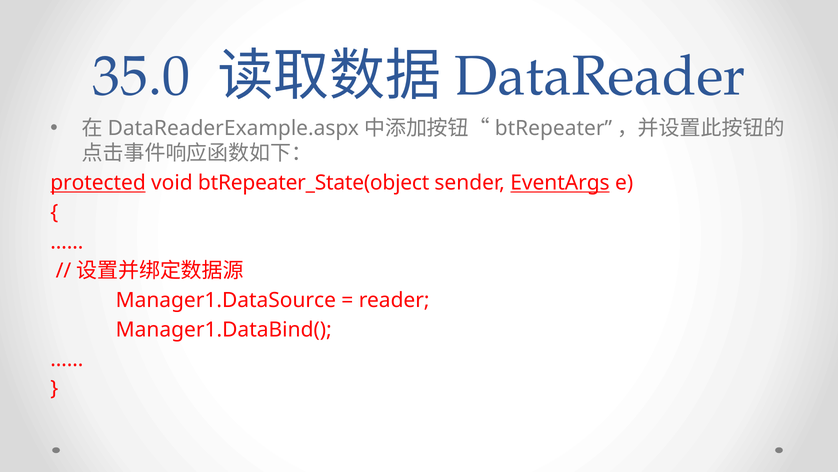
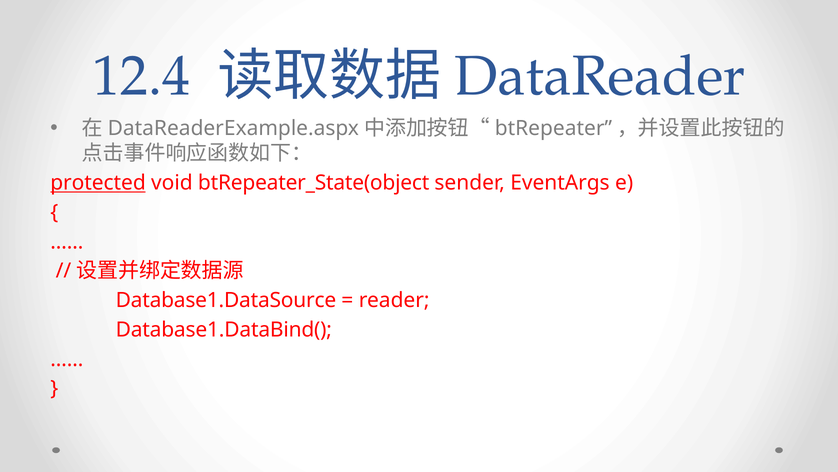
35.0: 35.0 -> 12.4 (141, 76)
EventArgs underline: present -> none (560, 183)
Manager1.DataSource: Manager1.DataSource -> Database1.DataSource (226, 300)
Manager1.DataBind(: Manager1.DataBind( -> Database1.DataBind( (224, 329)
